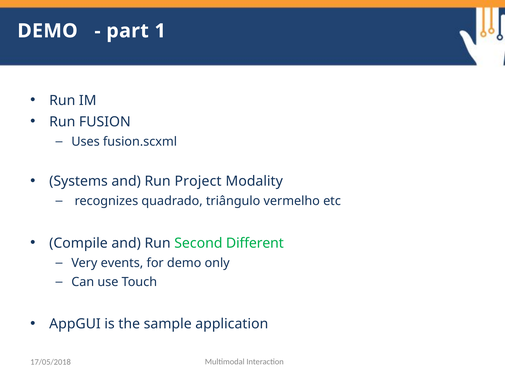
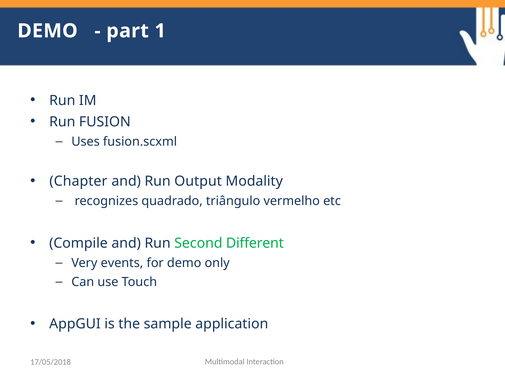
Systems: Systems -> Chapter (78, 181)
Project: Project -> Output (198, 181)
